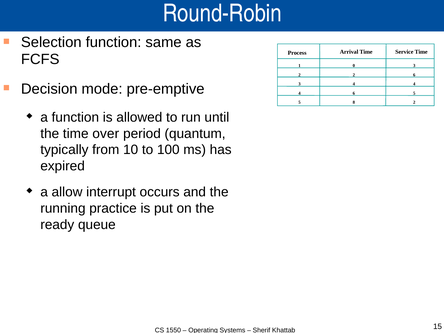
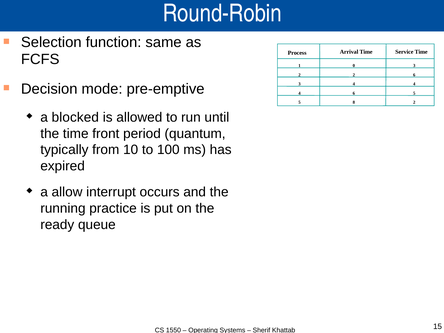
a function: function -> blocked (75, 117)
over: over -> front (106, 134)
